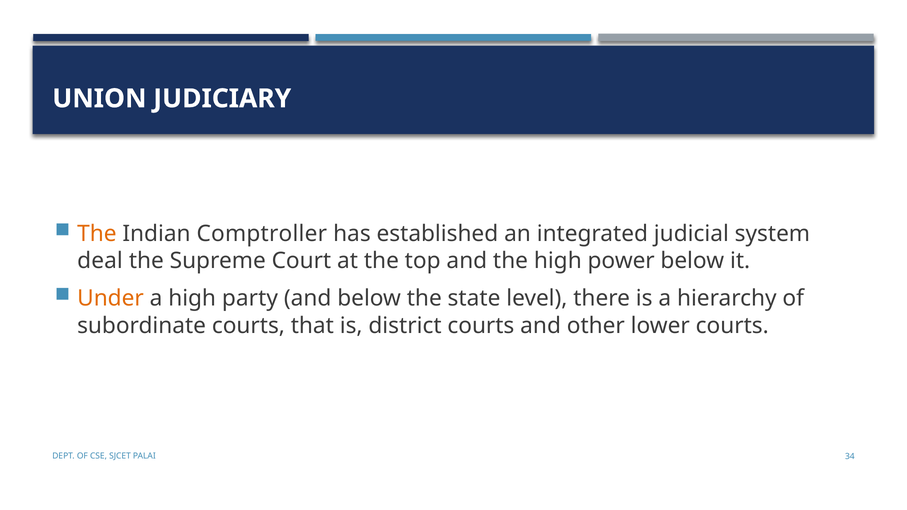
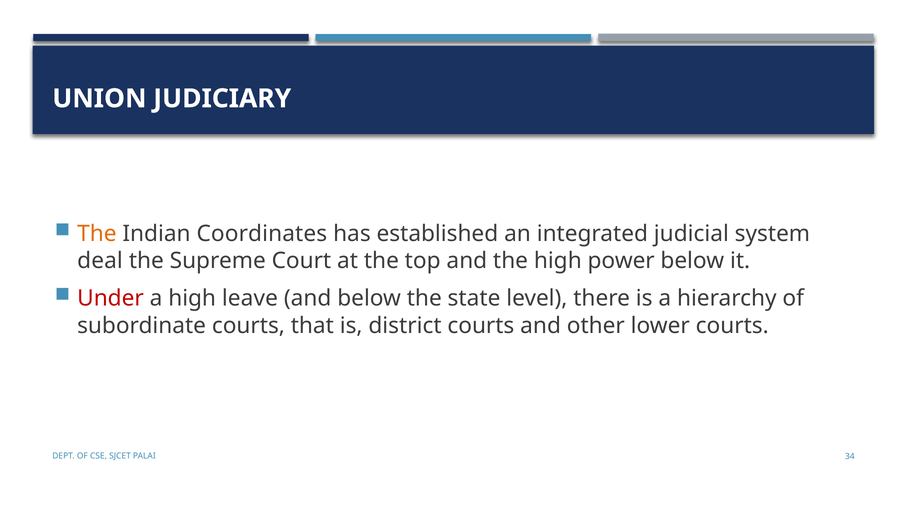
Comptroller: Comptroller -> Coordinates (262, 234)
Under colour: orange -> red (111, 298)
party: party -> leave (250, 298)
